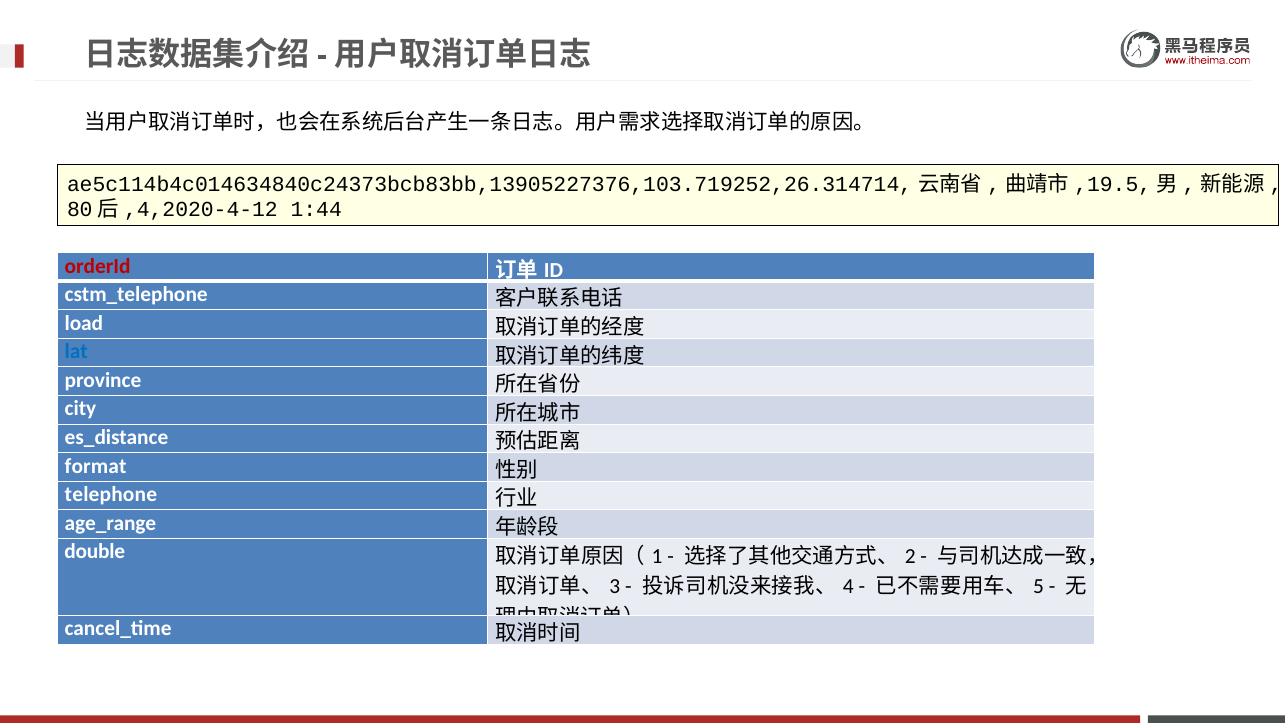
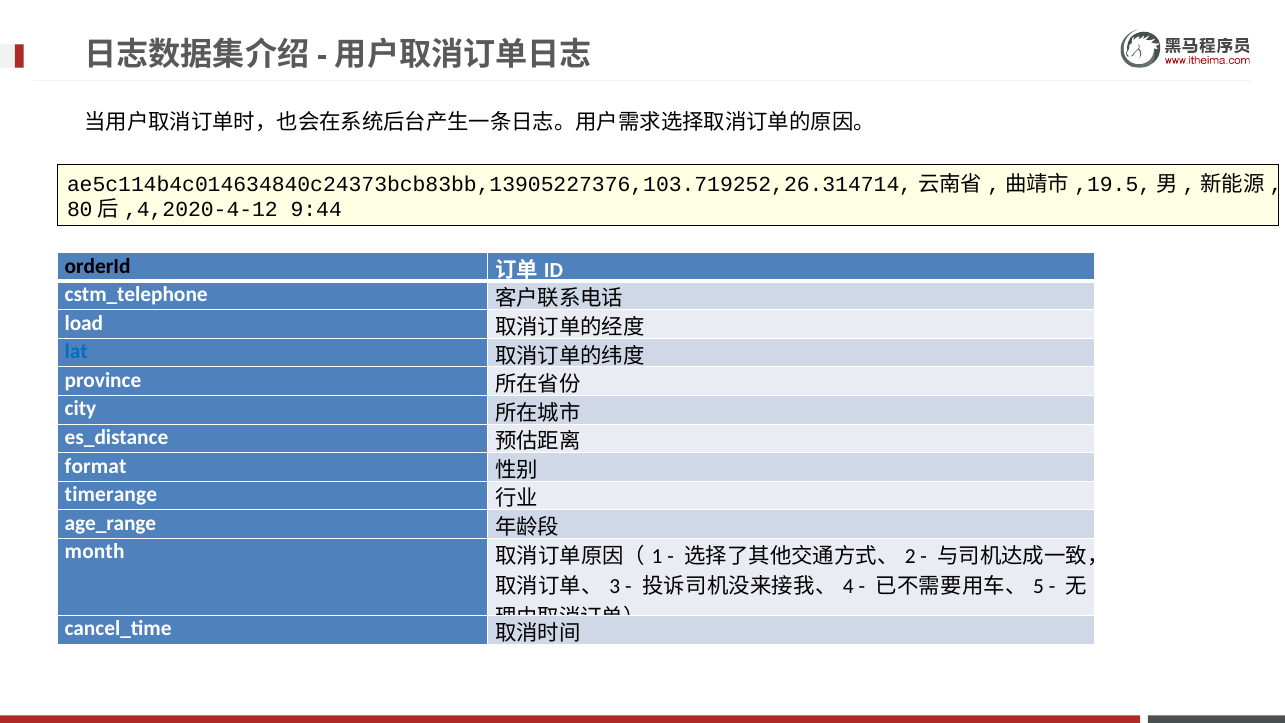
1:44: 1:44 -> 9:44 (316, 210)
orderId colour: red -> black (98, 266)
telephone: telephone -> timerange (111, 494)
double: double -> month (95, 552)
